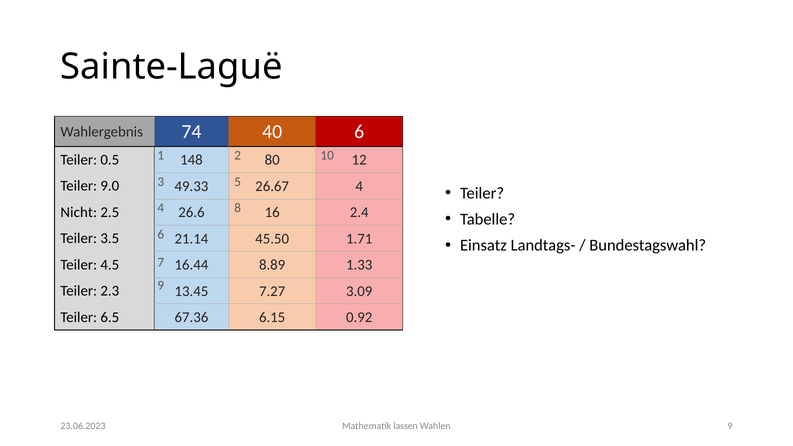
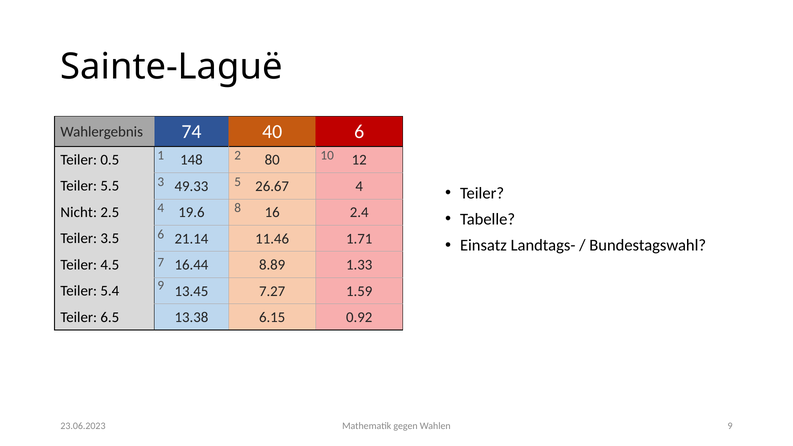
9.0: 9.0 -> 5.5 (110, 186)
26.6: 26.6 -> 19.6 (191, 212)
45.50: 45.50 -> 11.46 (272, 239)
2.3: 2.3 -> 5.4 (110, 291)
3.09: 3.09 -> 1.59 (359, 291)
67.36: 67.36 -> 13.38 (191, 317)
lassen: lassen -> gegen (406, 426)
